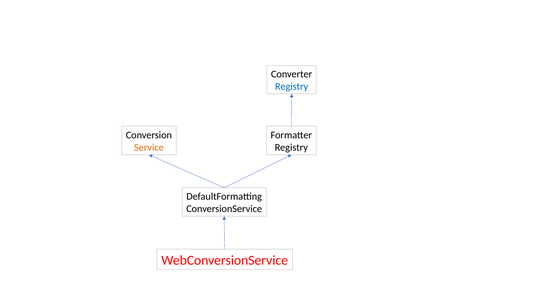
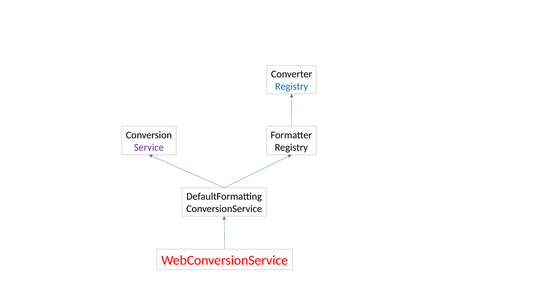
Service colour: orange -> purple (149, 148)
